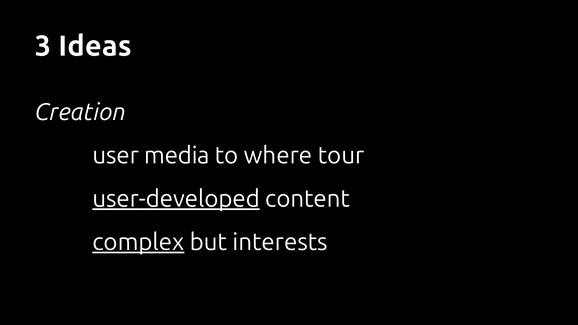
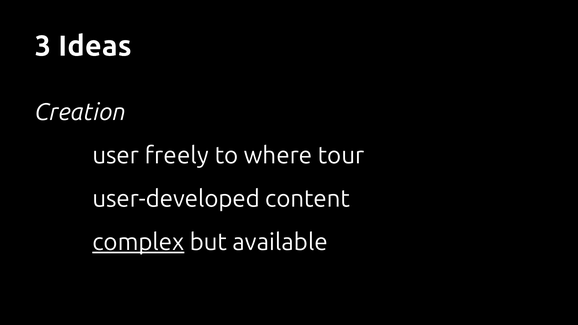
media: media -> freely (177, 156)
user-developed underline: present -> none (176, 199)
interests: interests -> available (280, 242)
